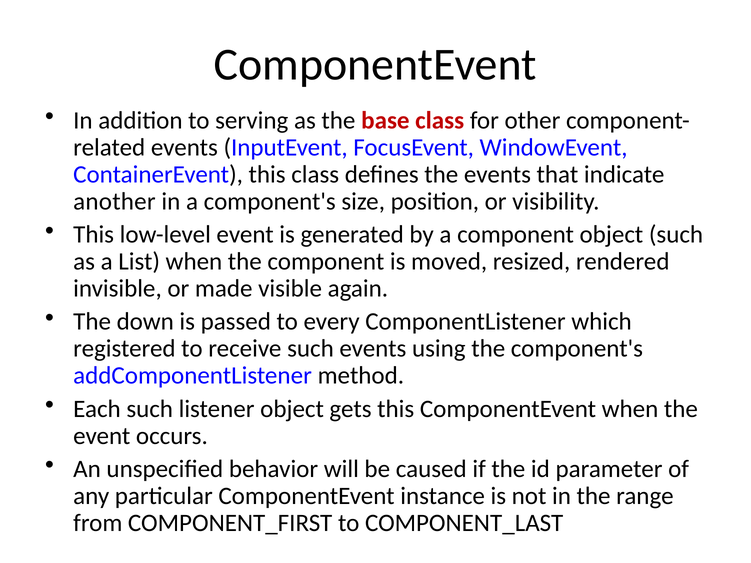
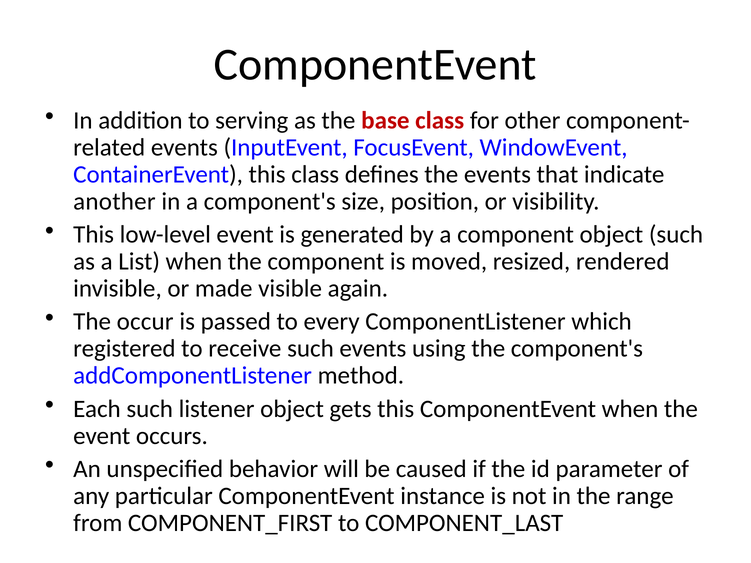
down: down -> occur (145, 322)
